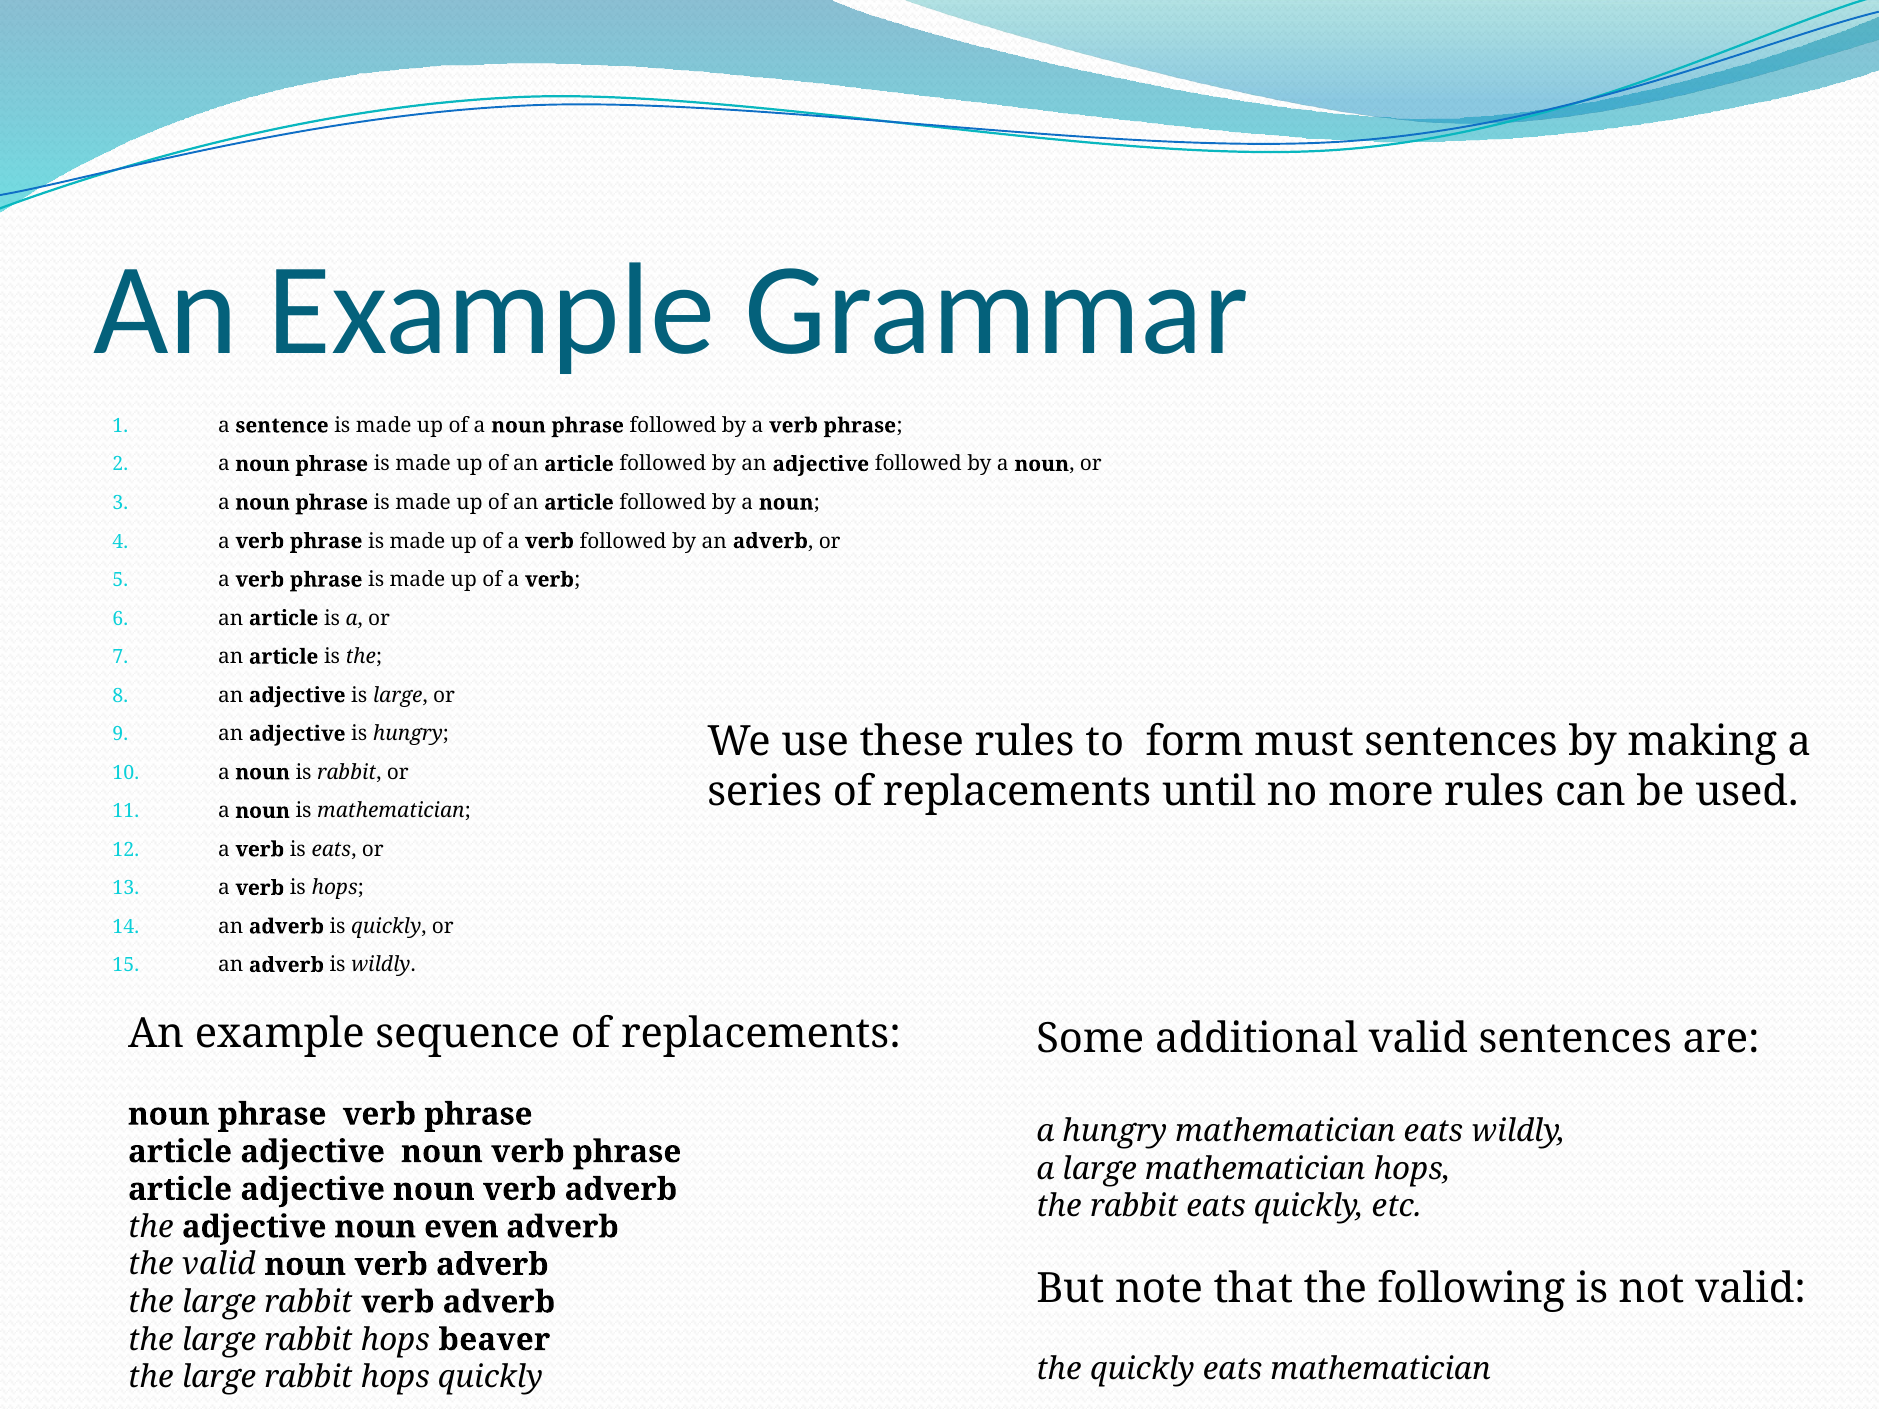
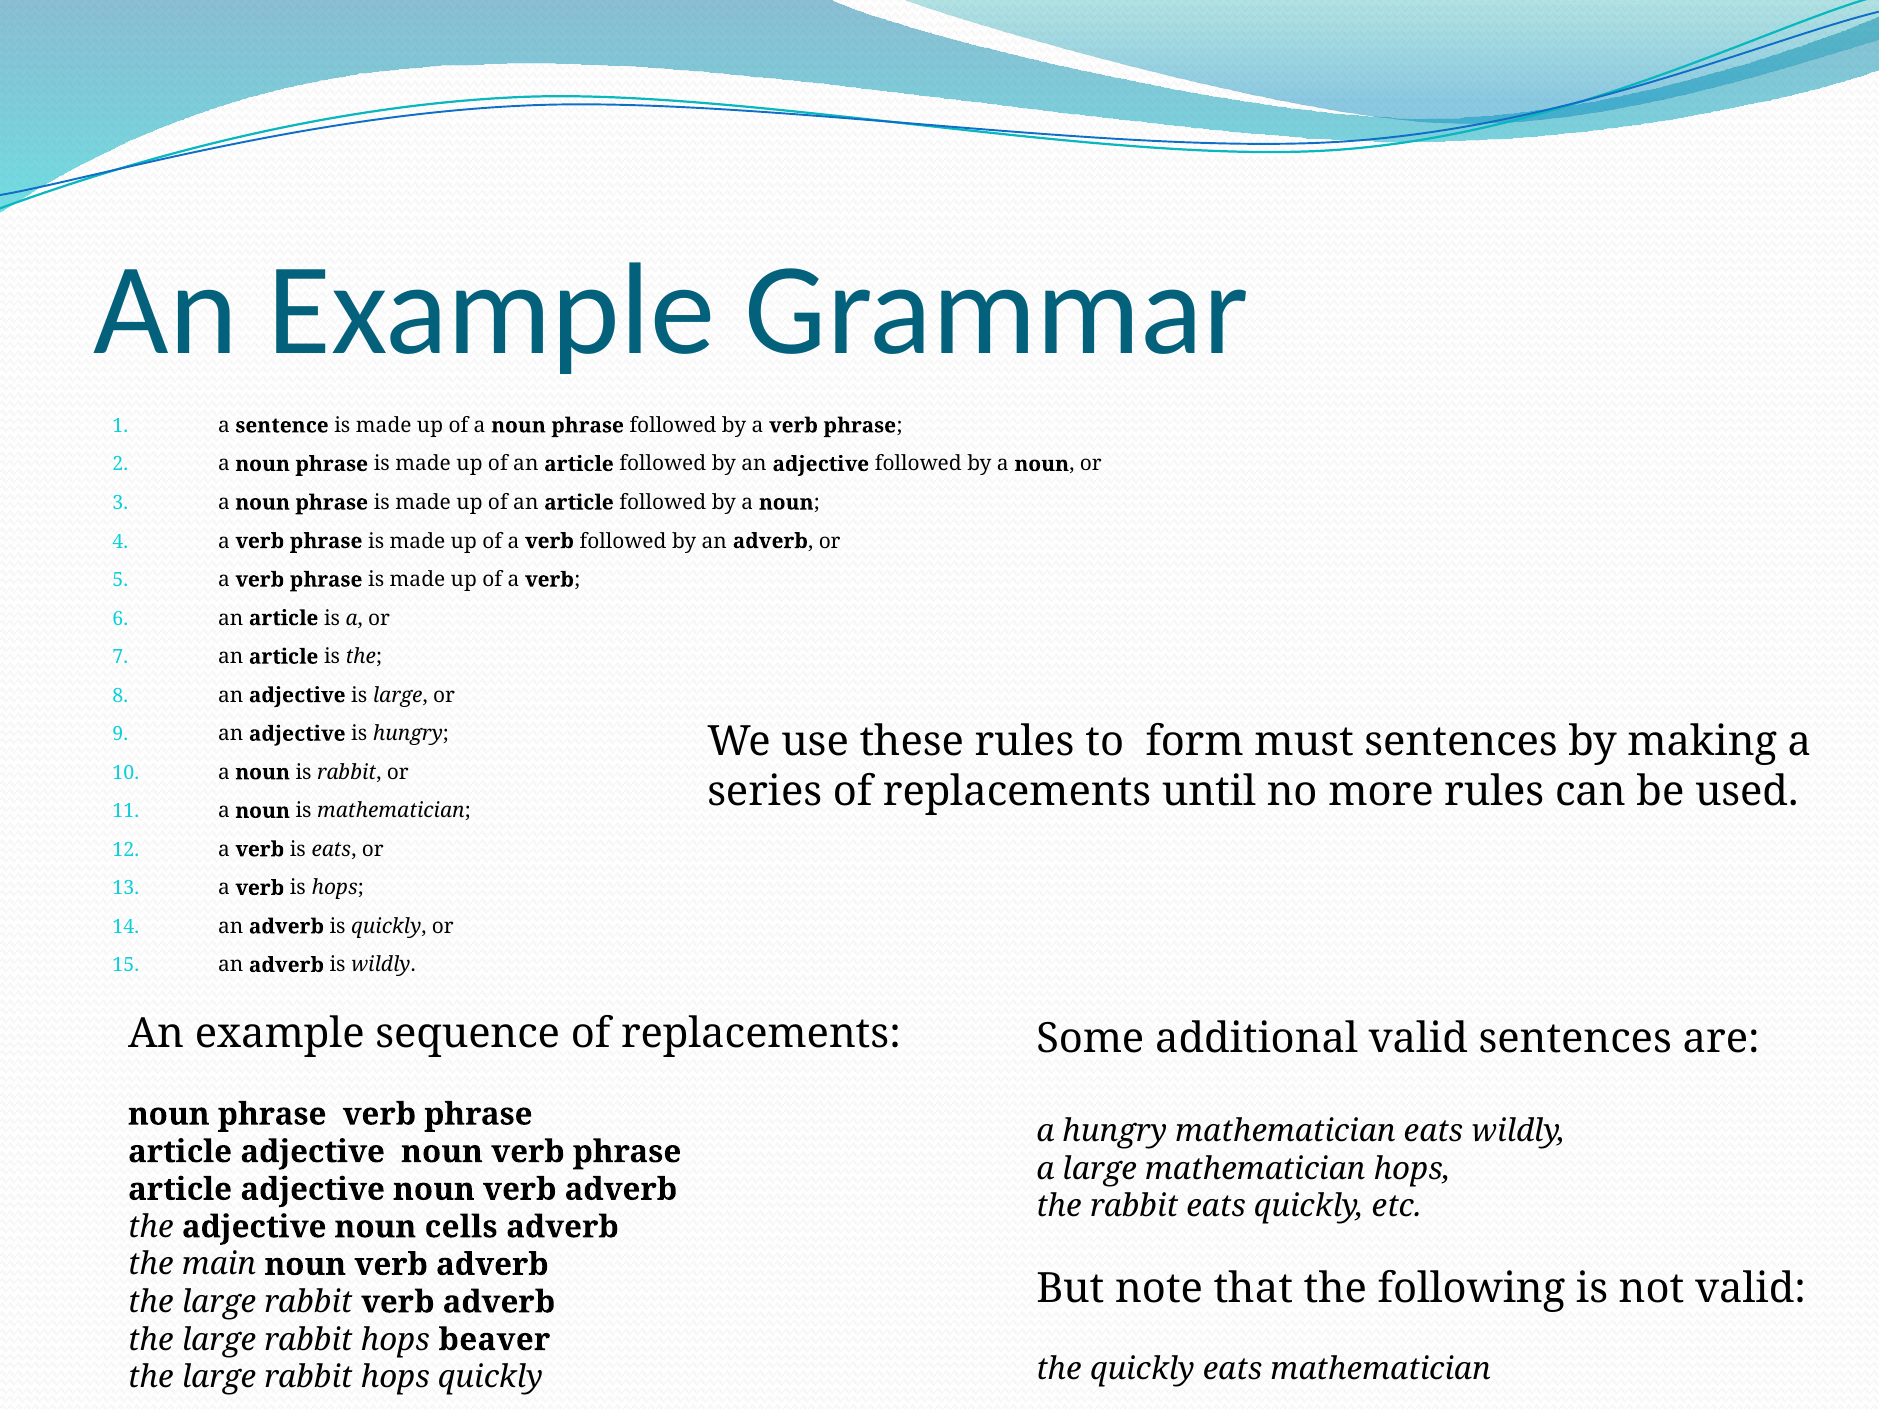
even: even -> cells (461, 1227)
the valid: valid -> main (219, 1265)
